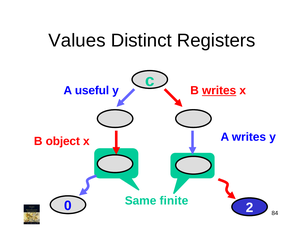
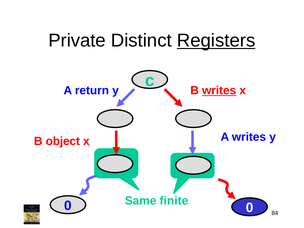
Values: Values -> Private (77, 41)
Registers underline: none -> present (216, 41)
useful: useful -> return (92, 91)
0 2: 2 -> 0 (250, 208)
